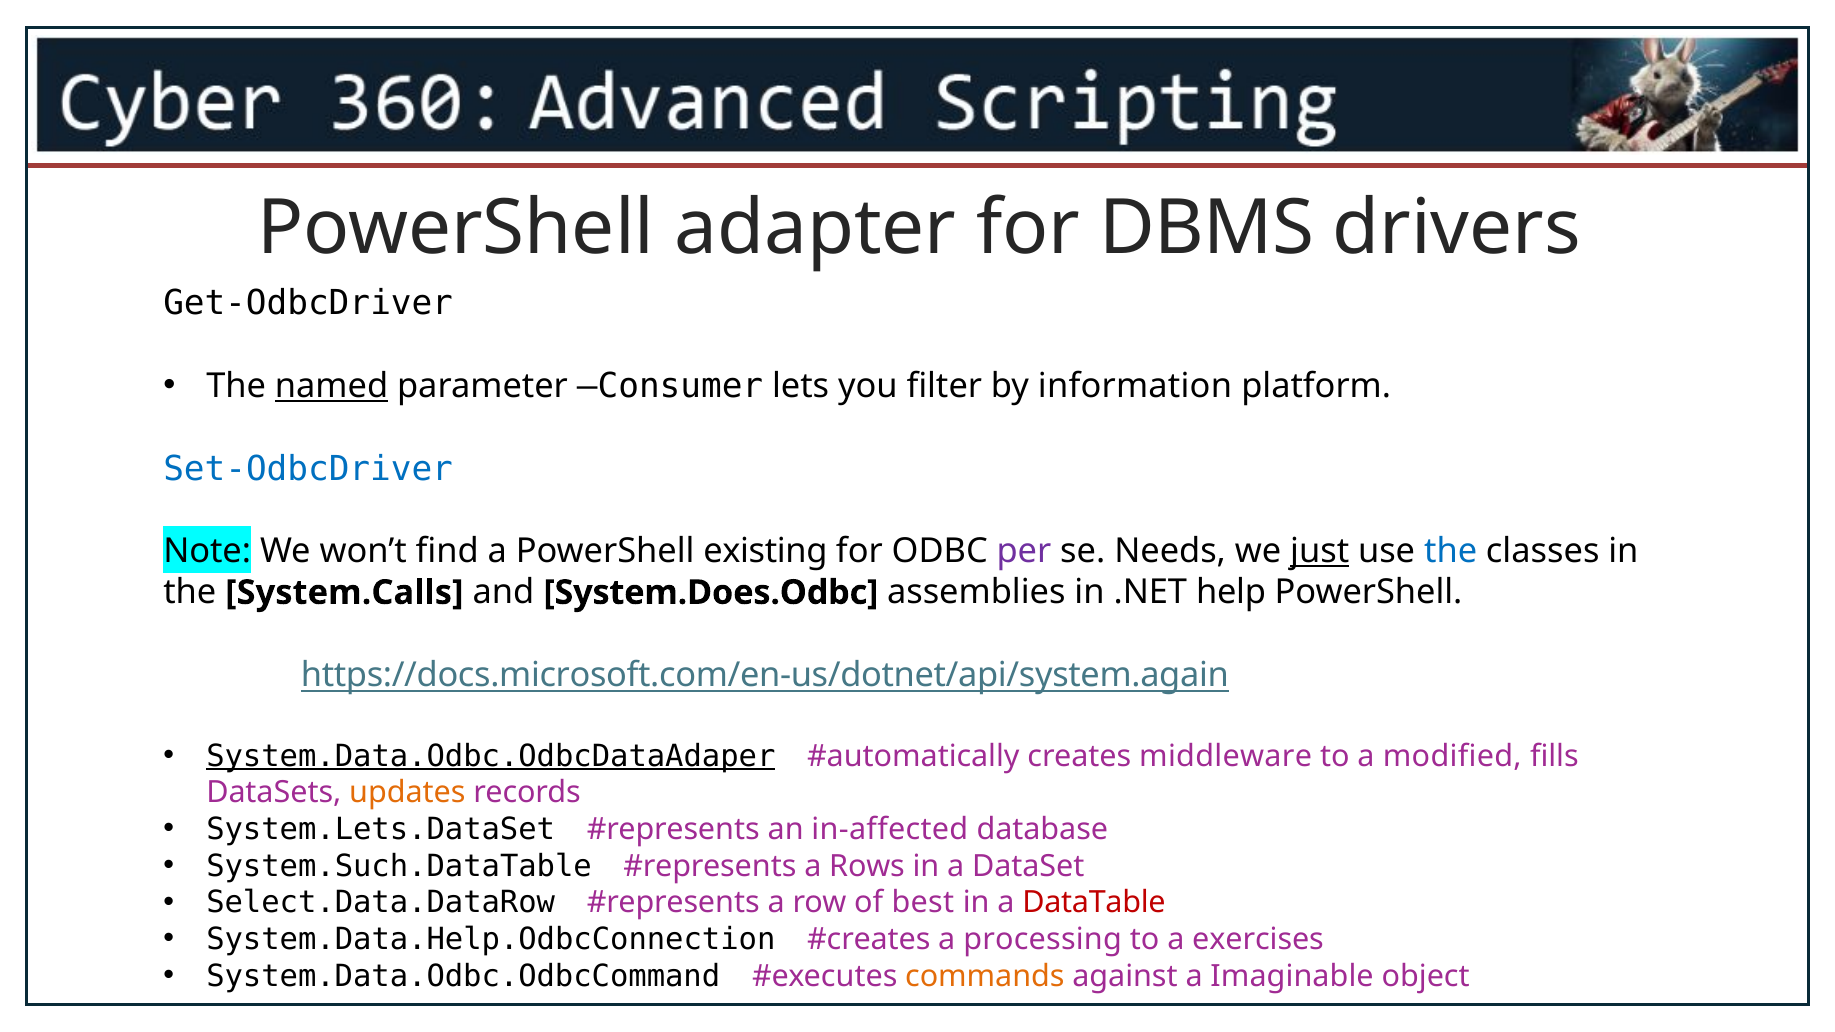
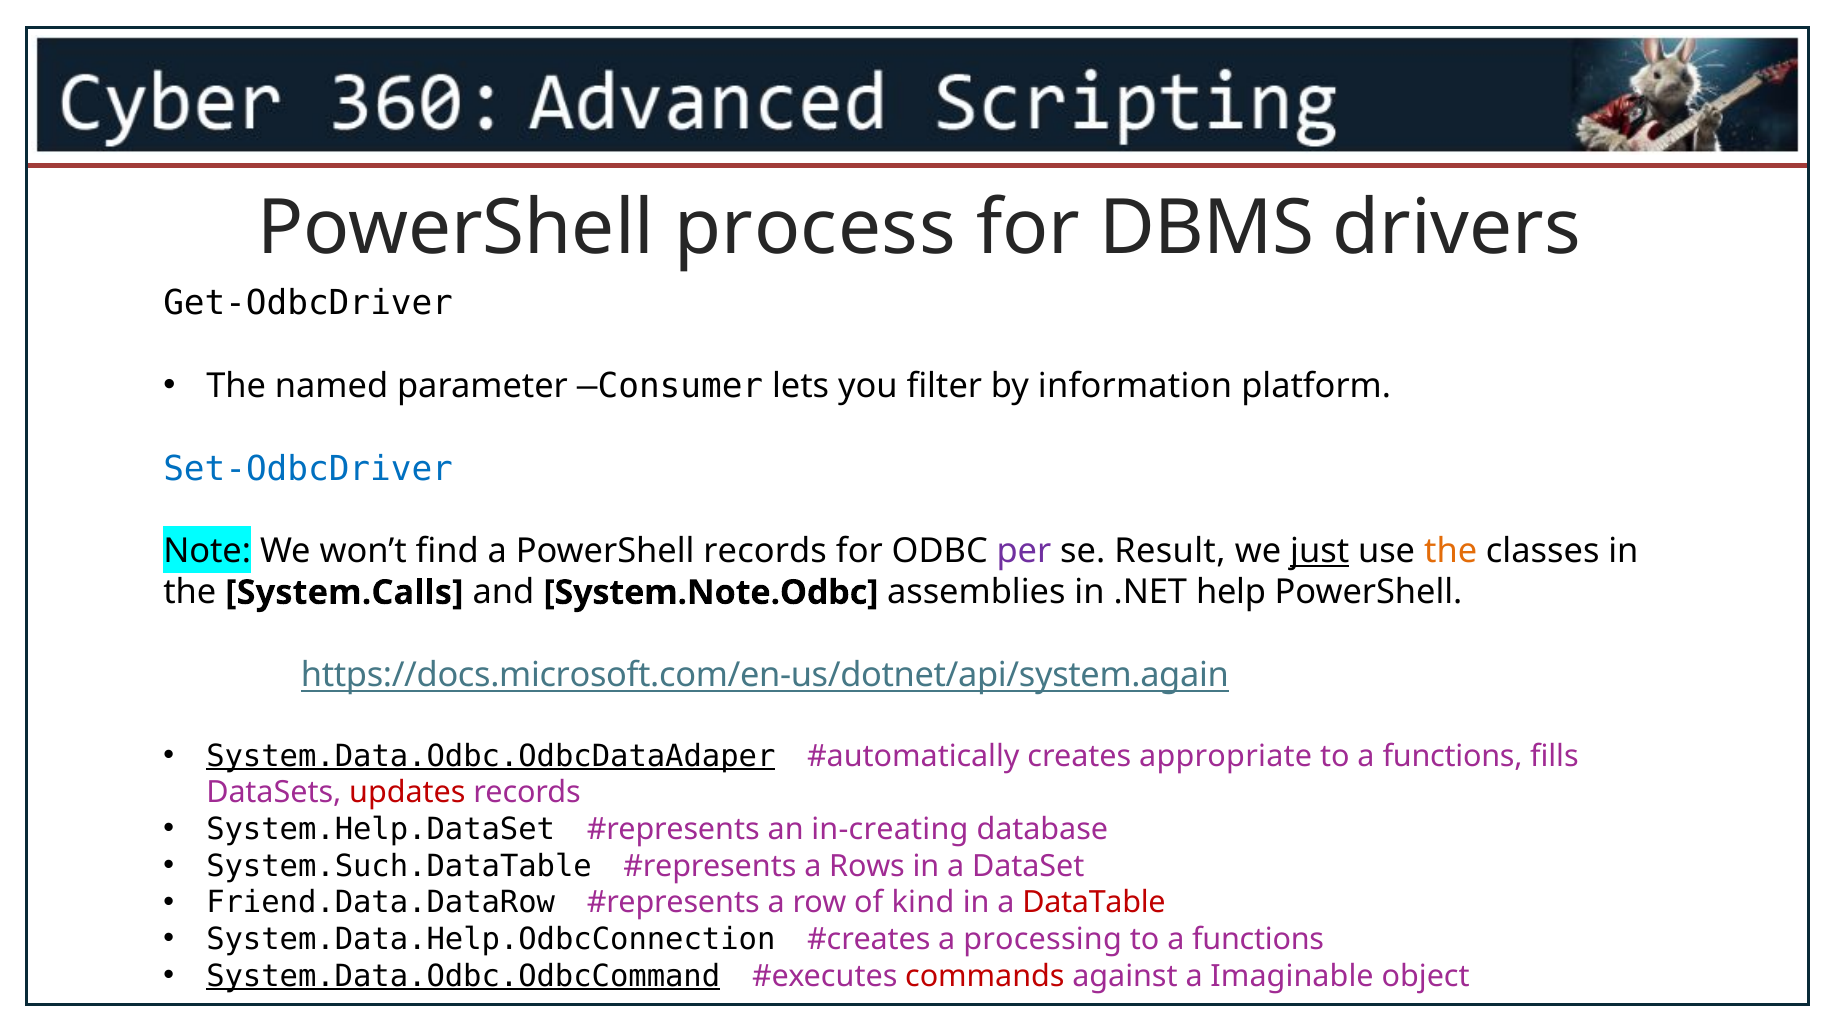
adapter: adapter -> process (815, 228)
named underline: present -> none (332, 386)
PowerShell existing: existing -> records (765, 551)
Needs: Needs -> Result (1170, 551)
the colour: blue -> orange (1451, 551)
System.Does.Odbc: System.Does.Odbc -> System.Note.Odbc (711, 593)
middleware: middleware -> appropriate (1226, 756)
modified: modified -> functions (1453, 756)
updates colour: orange -> red (407, 793)
System.Lets.DataSet: System.Lets.DataSet -> System.Help.DataSet (381, 830)
in-affected: in-affected -> in-creating (890, 830)
Select.Data.DataRow: Select.Data.DataRow -> Friend.Data.DataRow (381, 903)
best: best -> kind (923, 903)
exercises: exercises -> functions (1258, 940)
System.Data.Odbc.OdbcCommand underline: none -> present (463, 976)
commands colour: orange -> red (985, 976)
